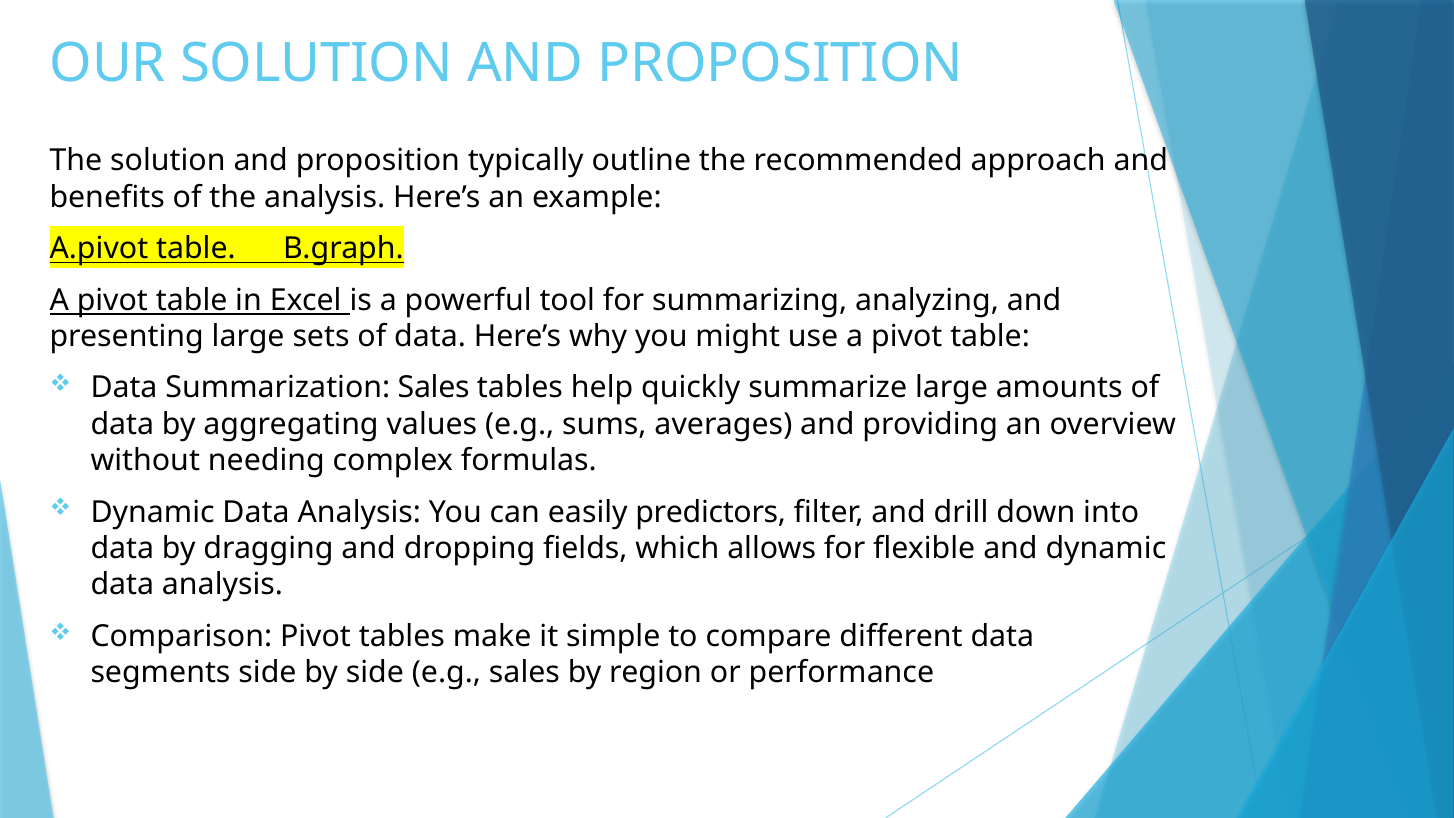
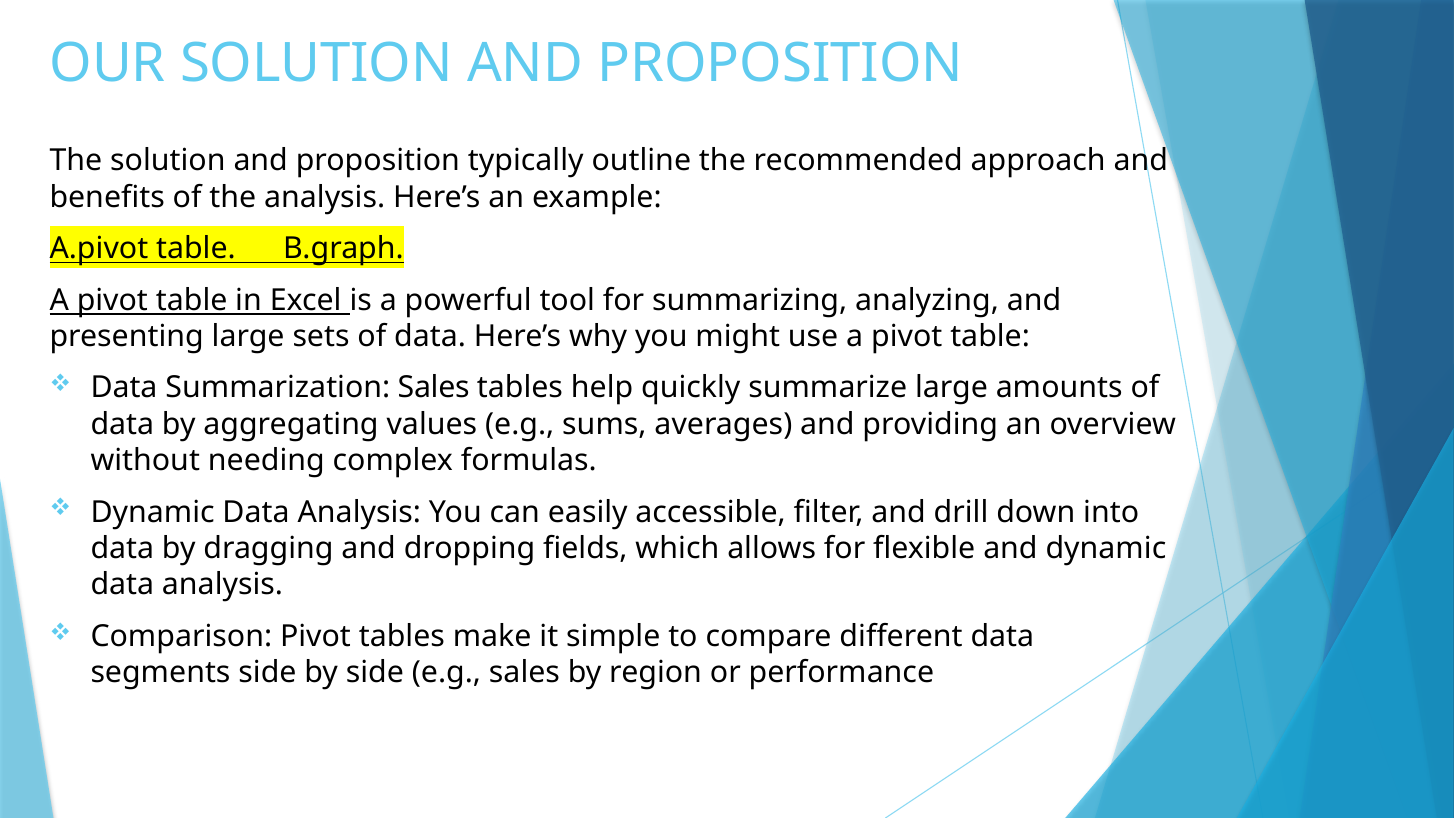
predictors: predictors -> accessible (711, 512)
